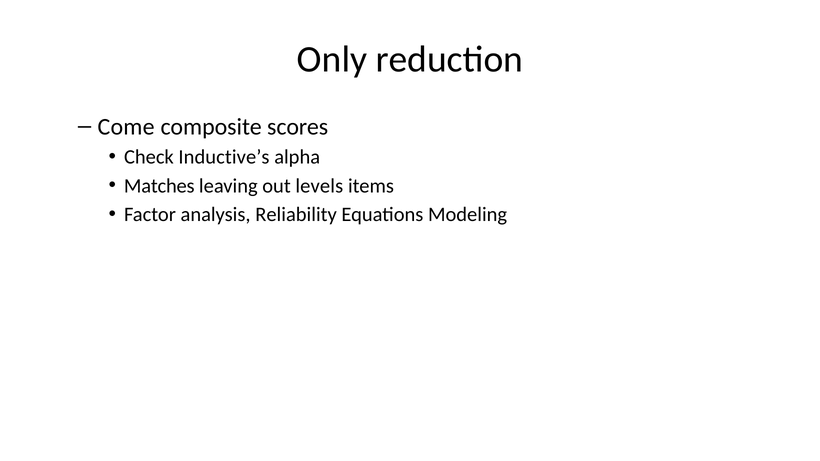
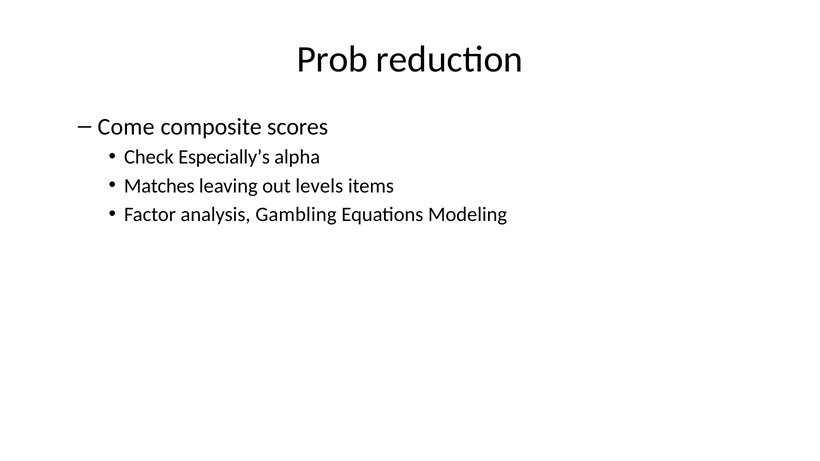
Only: Only -> Prob (332, 60)
Inductive’s: Inductive’s -> Especially’s (224, 157)
Reliability: Reliability -> Gambling (296, 215)
